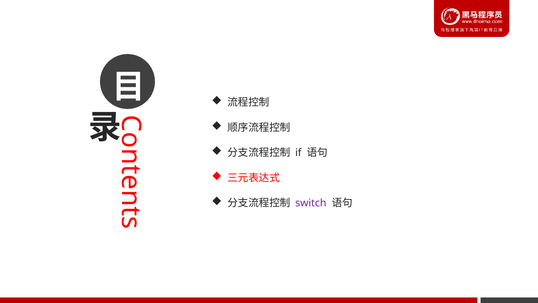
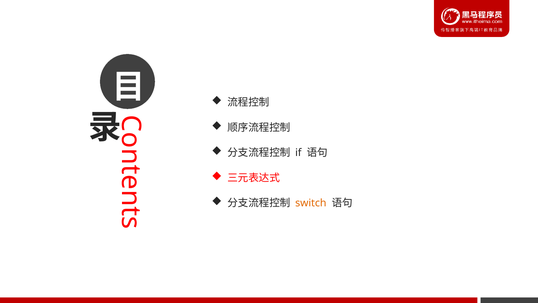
switch colour: purple -> orange (311, 203)
